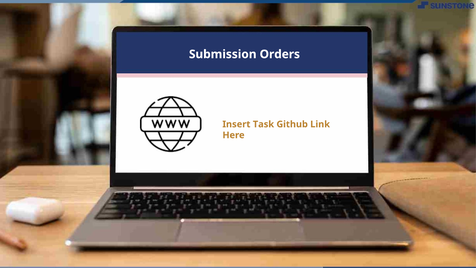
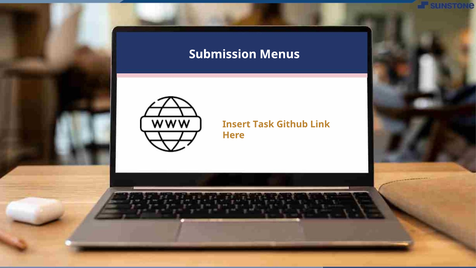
Orders: Orders -> Menus (280, 54)
